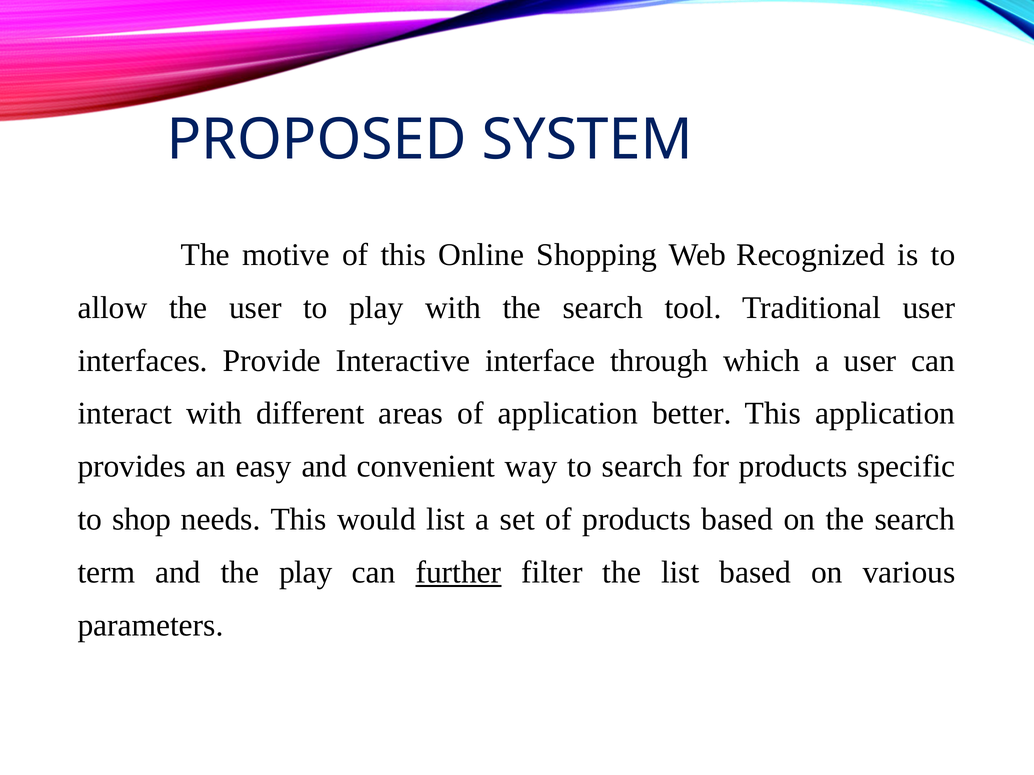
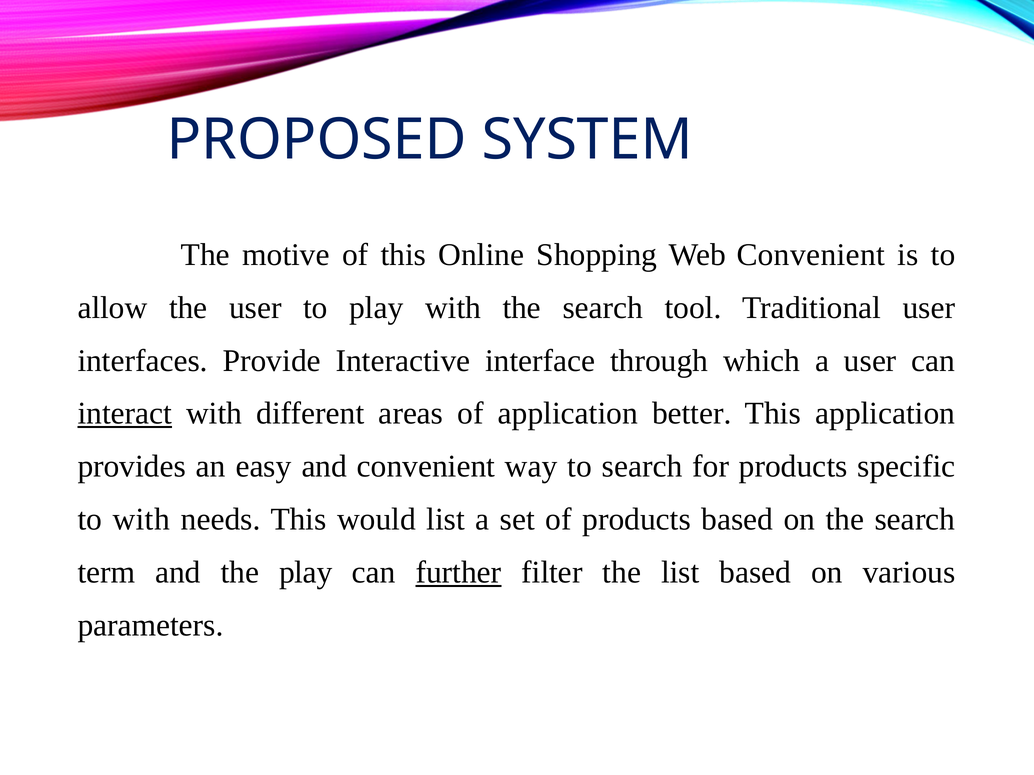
Web Recognized: Recognized -> Convenient (811, 255)
interact underline: none -> present (125, 414)
to shop: shop -> with (141, 520)
